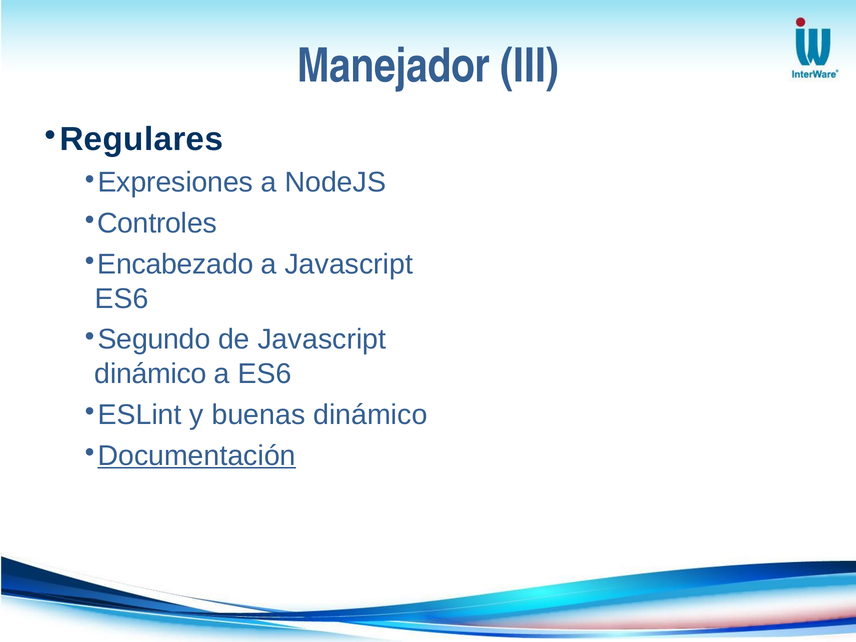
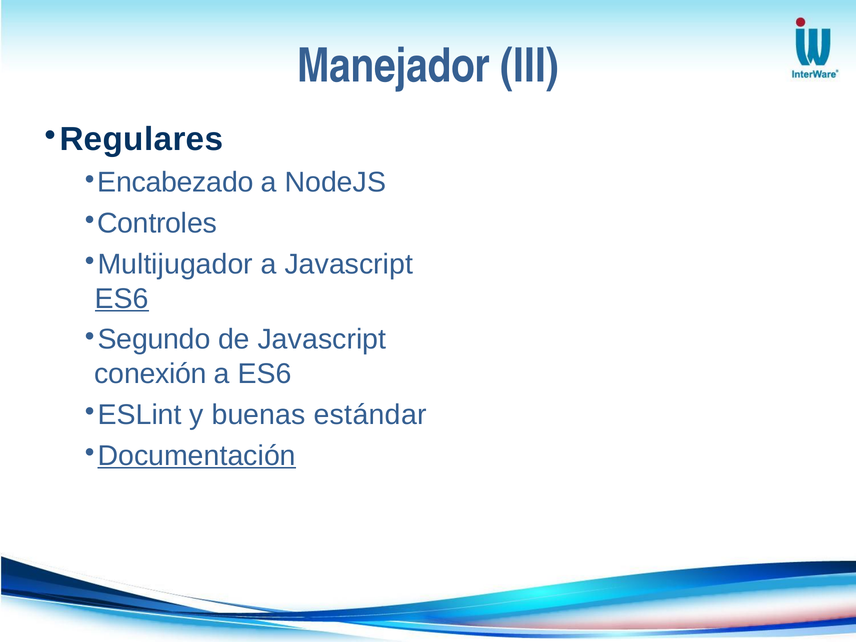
Expresiones: Expresiones -> Encabezado (175, 183)
Encabezado: Encabezado -> Multijugador (175, 264)
ES6 underline: none -> present (122, 299)
dinámico: dinámico -> conexión (151, 374)
buenas dinámico: dinámico -> estándar (370, 415)
